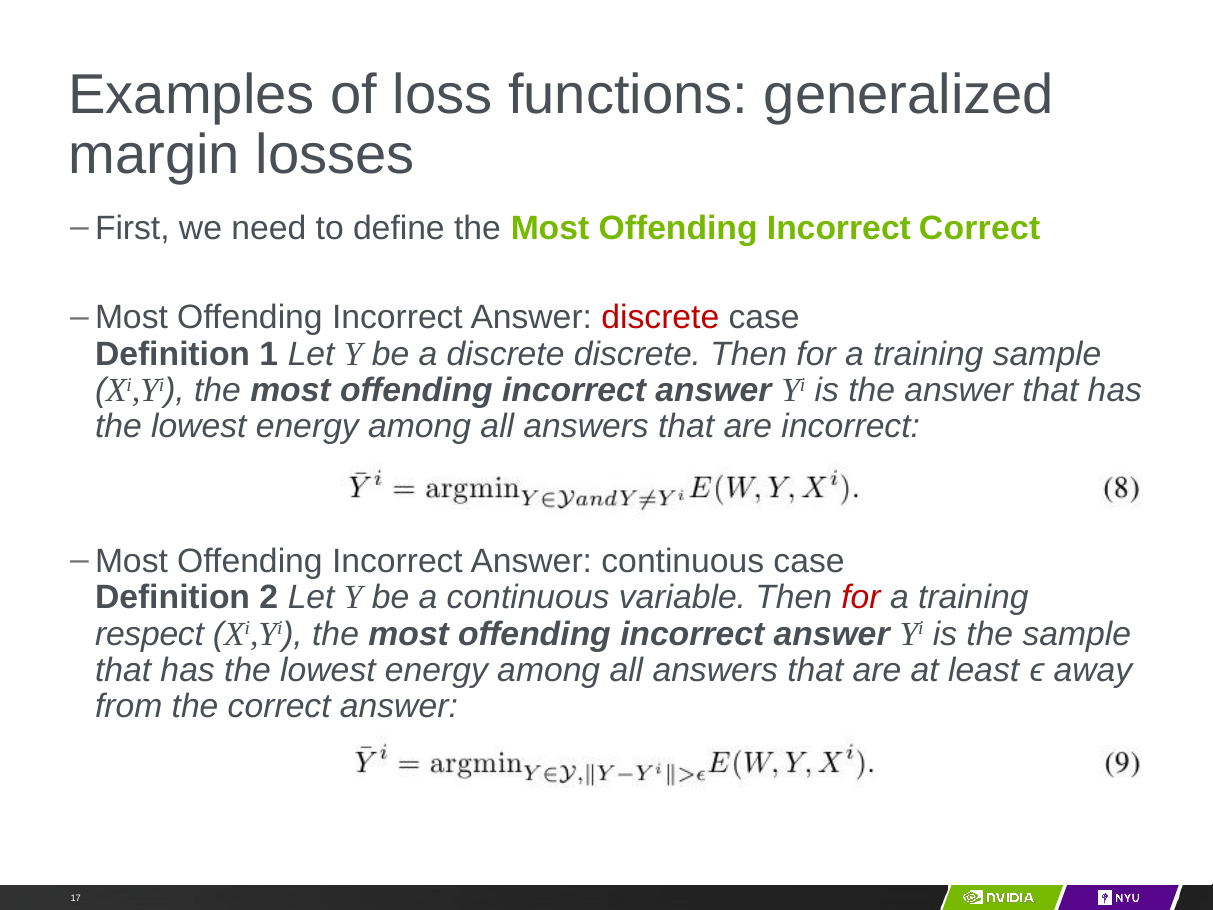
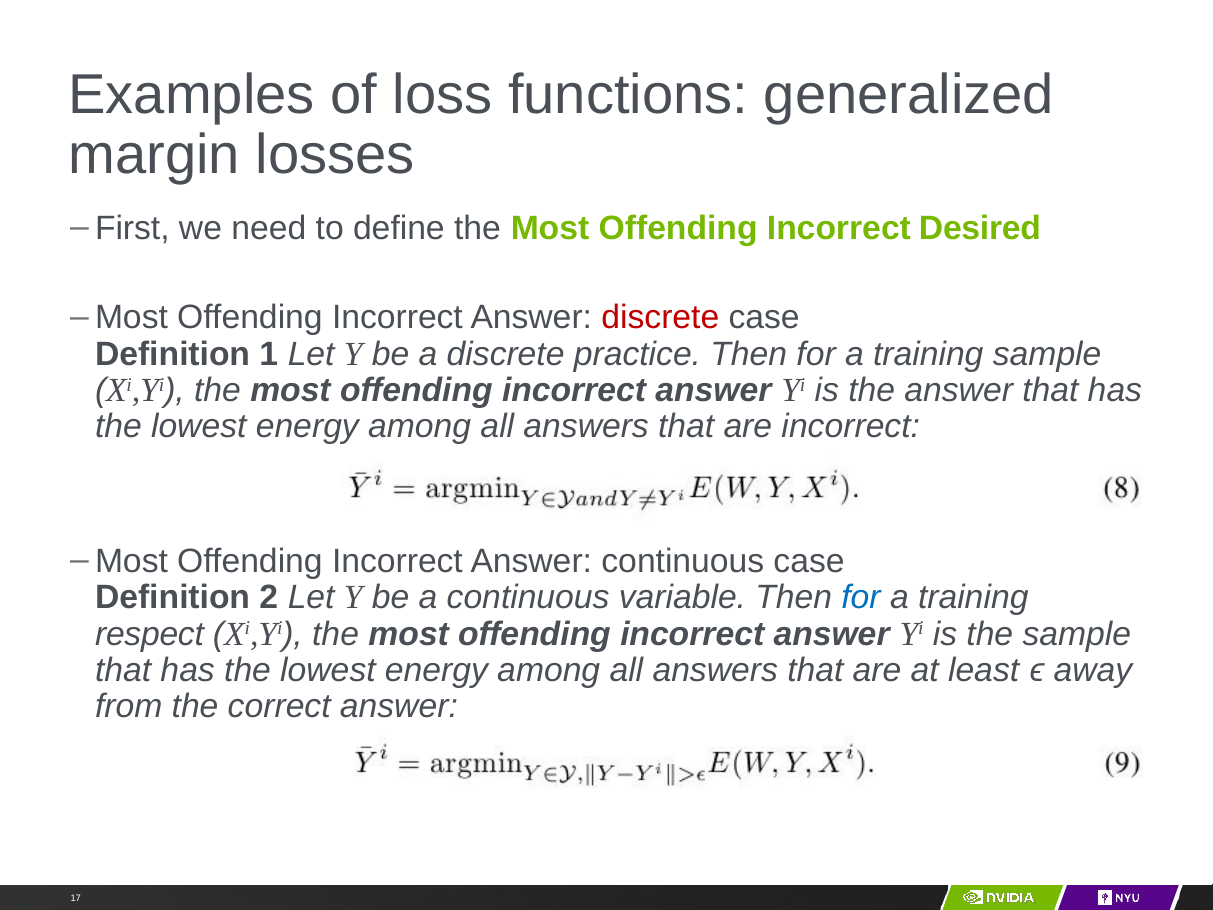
Incorrect Correct: Correct -> Desired (980, 228)
discrete discrete: discrete -> practice (637, 354)
for colour: red -> blue (861, 597)
